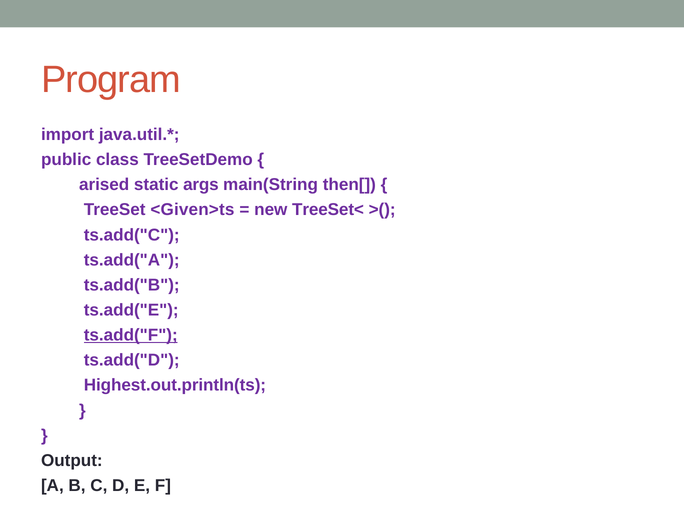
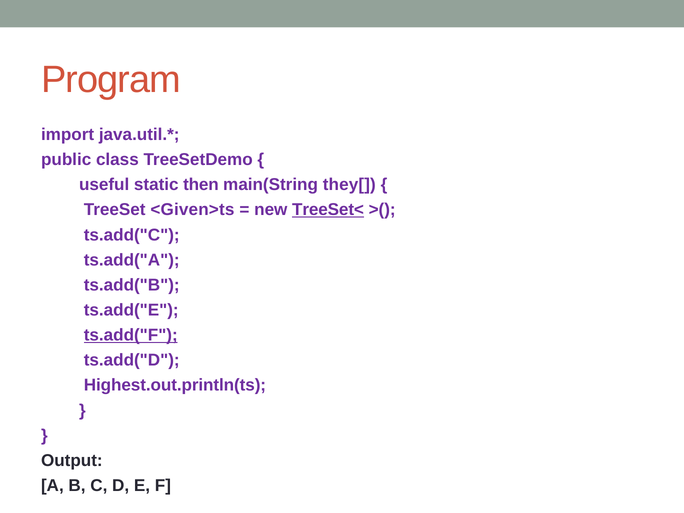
arised: arised -> useful (104, 185)
args: args -> then (201, 185)
then[: then[ -> they[ (349, 185)
TreeSet< underline: none -> present (328, 210)
